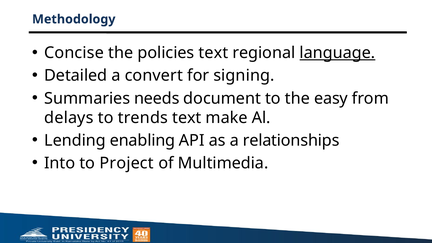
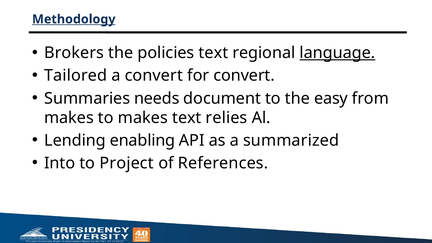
Methodology underline: none -> present (74, 19)
Concise: Concise -> Brokers (74, 53)
Detailed: Detailed -> Tailored (76, 76)
for signing: signing -> convert (244, 76)
delays: delays -> makes (69, 118)
to trends: trends -> makes (143, 118)
make: make -> relies (227, 118)
relationships: relationships -> summarized (291, 140)
Multimedia: Multimedia -> References (223, 163)
